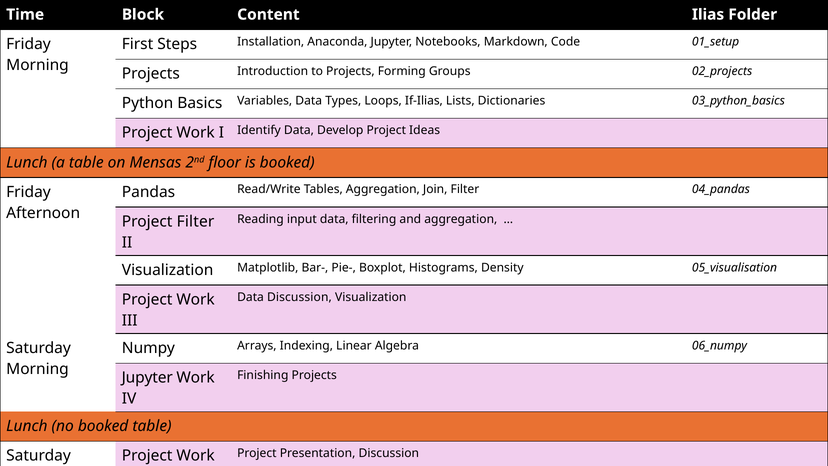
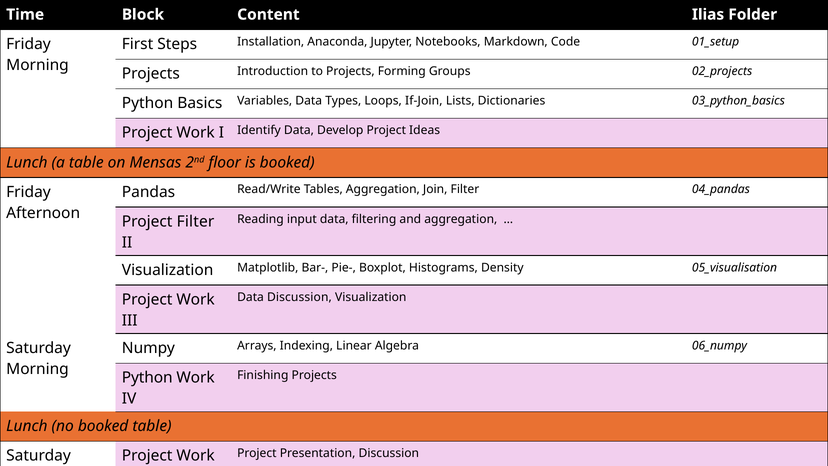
If-Ilias: If-Ilias -> If-Join (424, 101)
Jupyter: Jupyter -> Python (147, 378)
